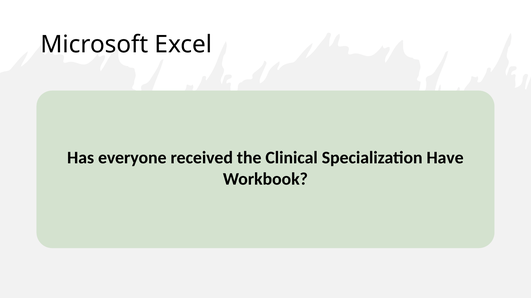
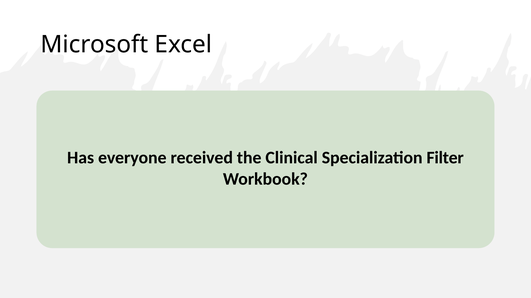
Have: Have -> Filter (445, 158)
